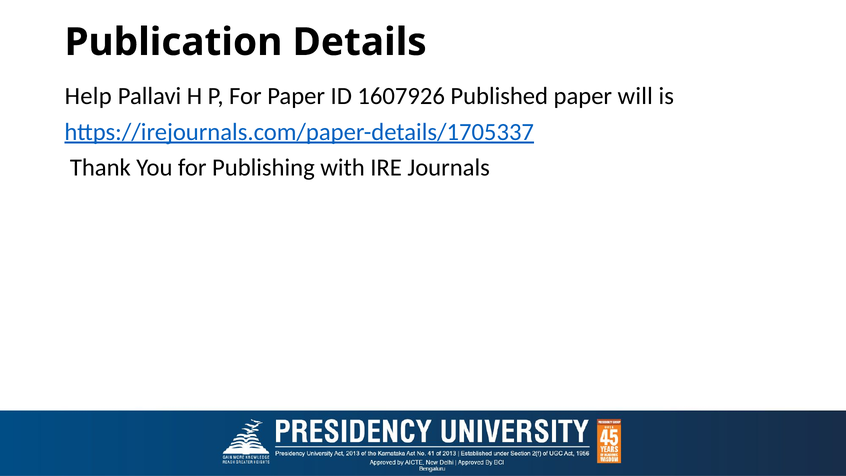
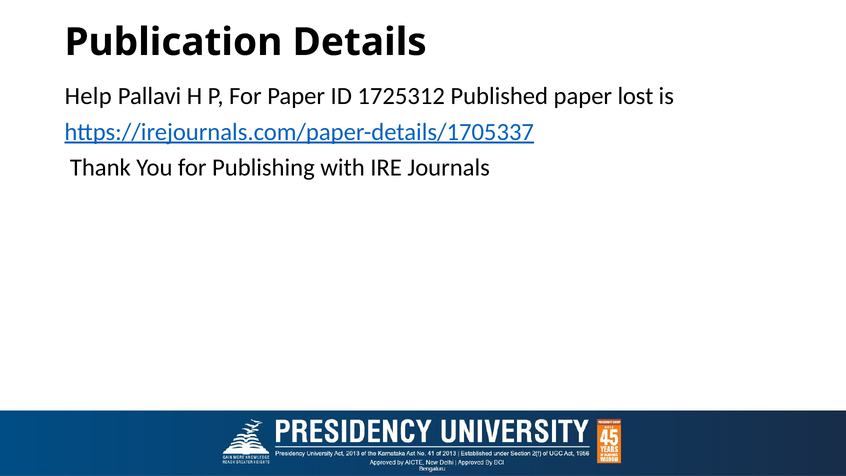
1607926: 1607926 -> 1725312 (401, 96)
will: will -> lost (635, 96)
